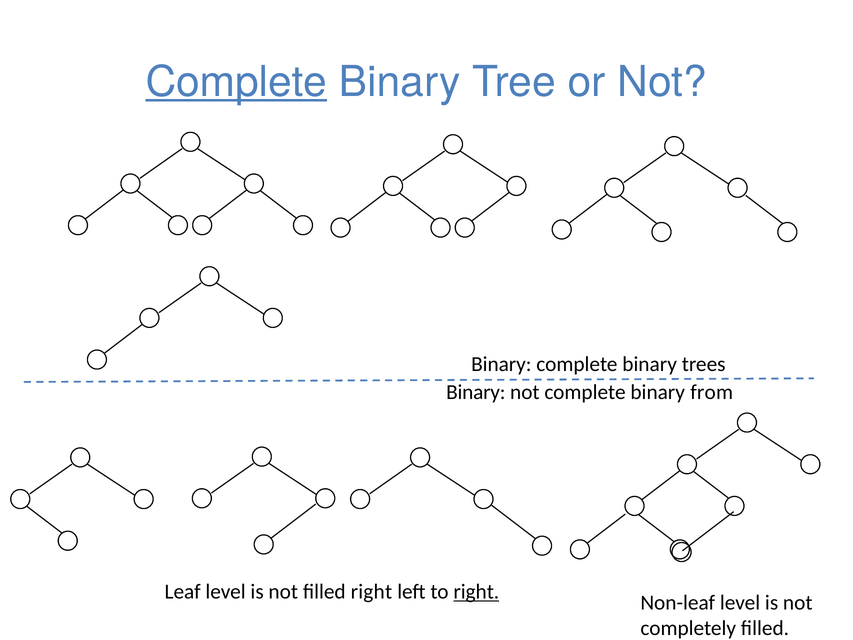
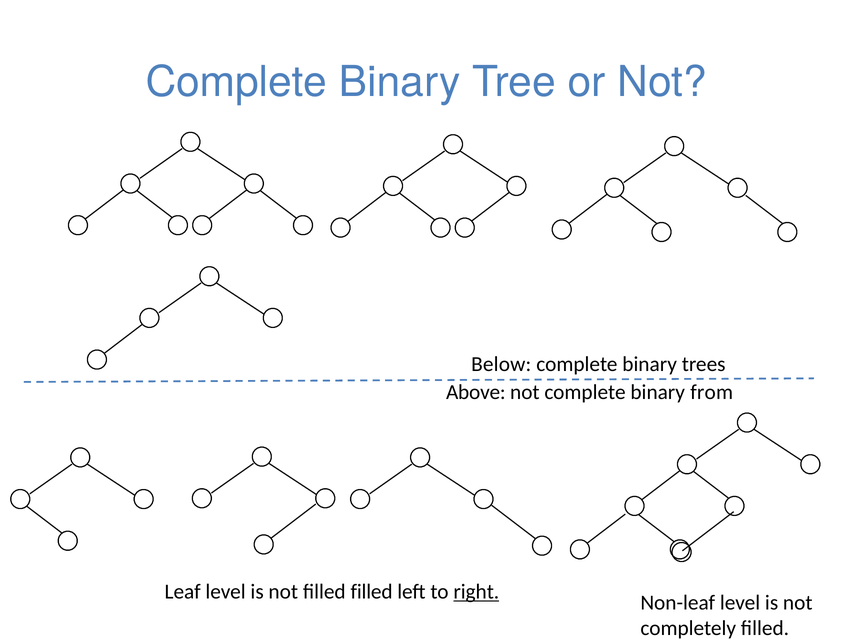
Complete underline: present -> none (236, 82)
Binary: Binary -> Below (501, 364)
Binary: Binary -> Above (476, 392)
filled right: right -> filled (372, 592)
